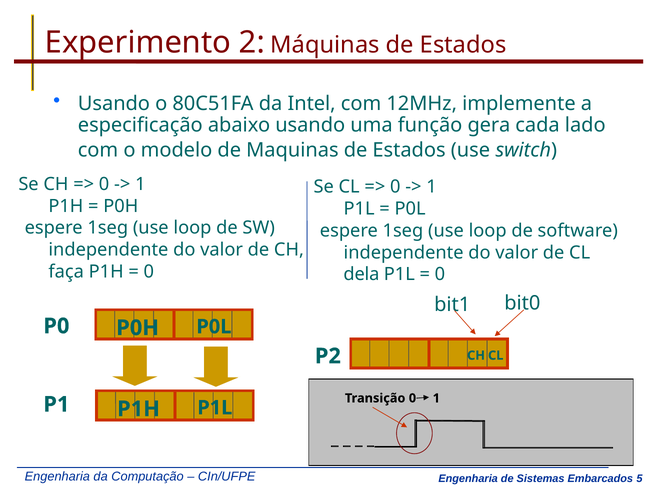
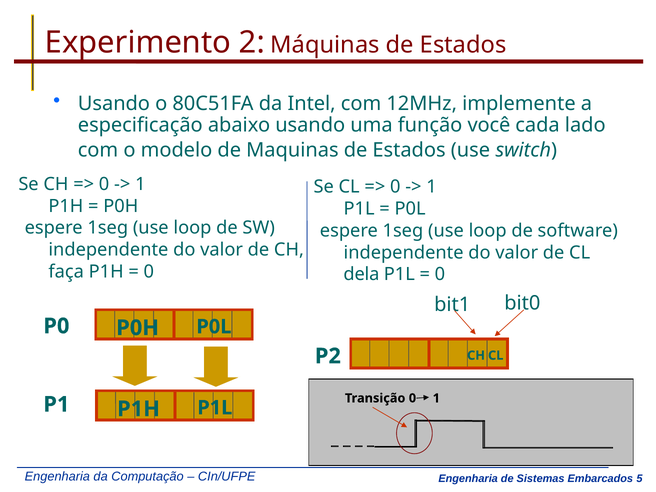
gera: gera -> você (489, 125)
